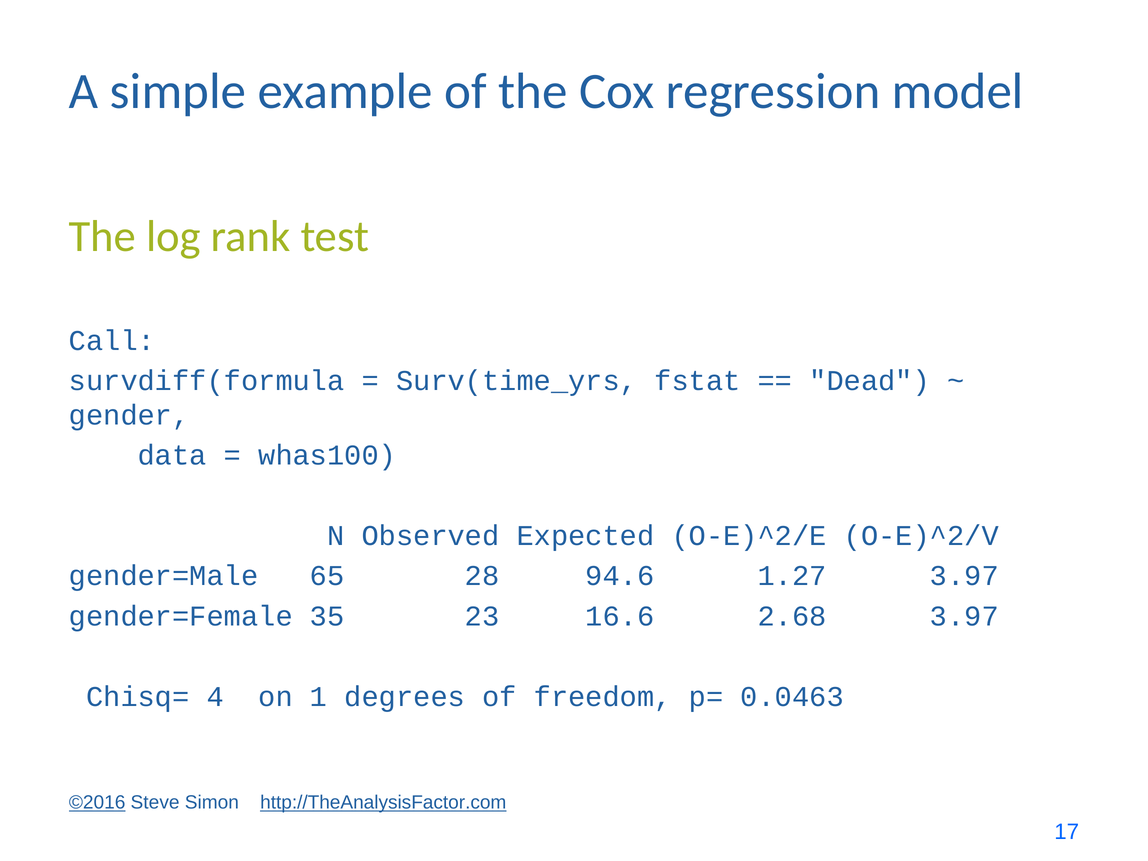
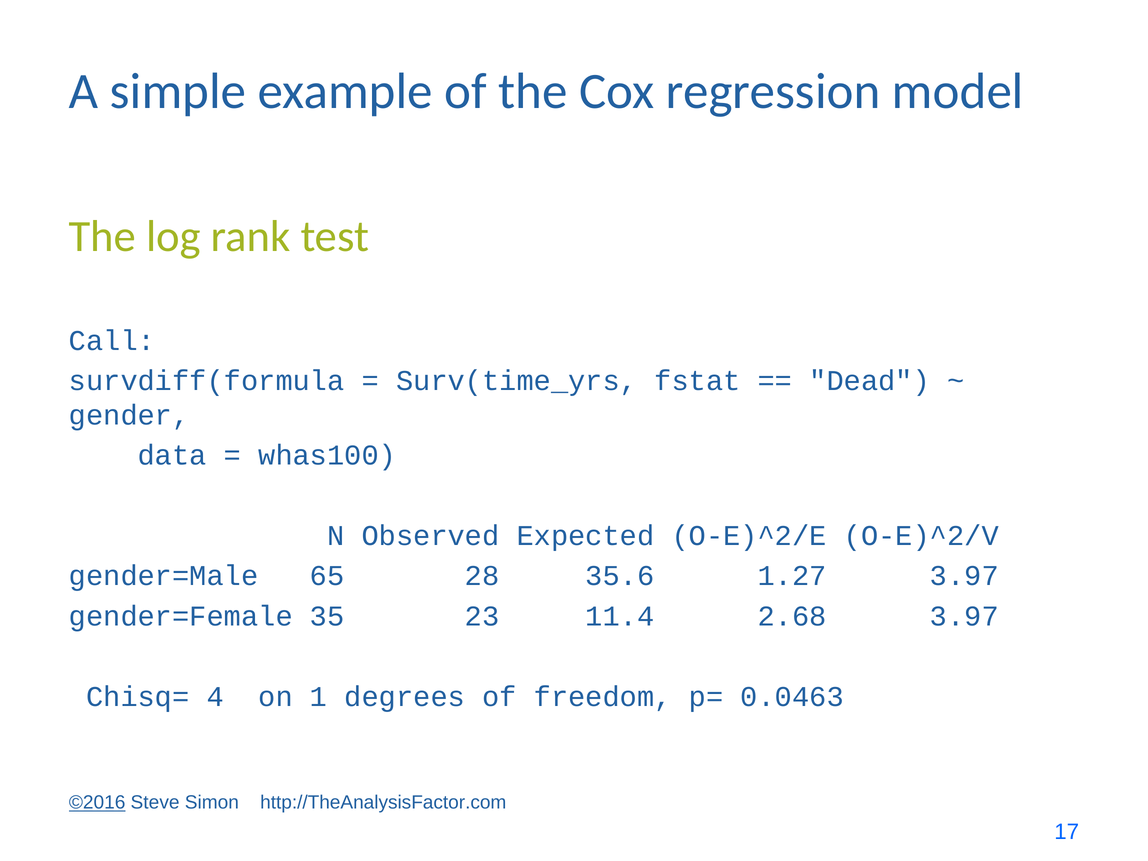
94.6: 94.6 -> 35.6 (620, 576)
16.6: 16.6 -> 11.4 (620, 616)
http://TheAnalysisFactor.com underline: present -> none (383, 803)
